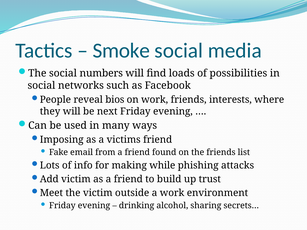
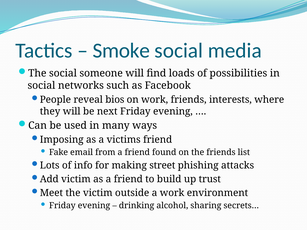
numbers: numbers -> someone (101, 73)
while: while -> street (162, 166)
